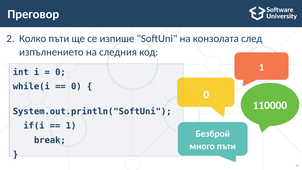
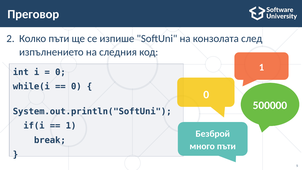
110000: 110000 -> 500000 (270, 105)
